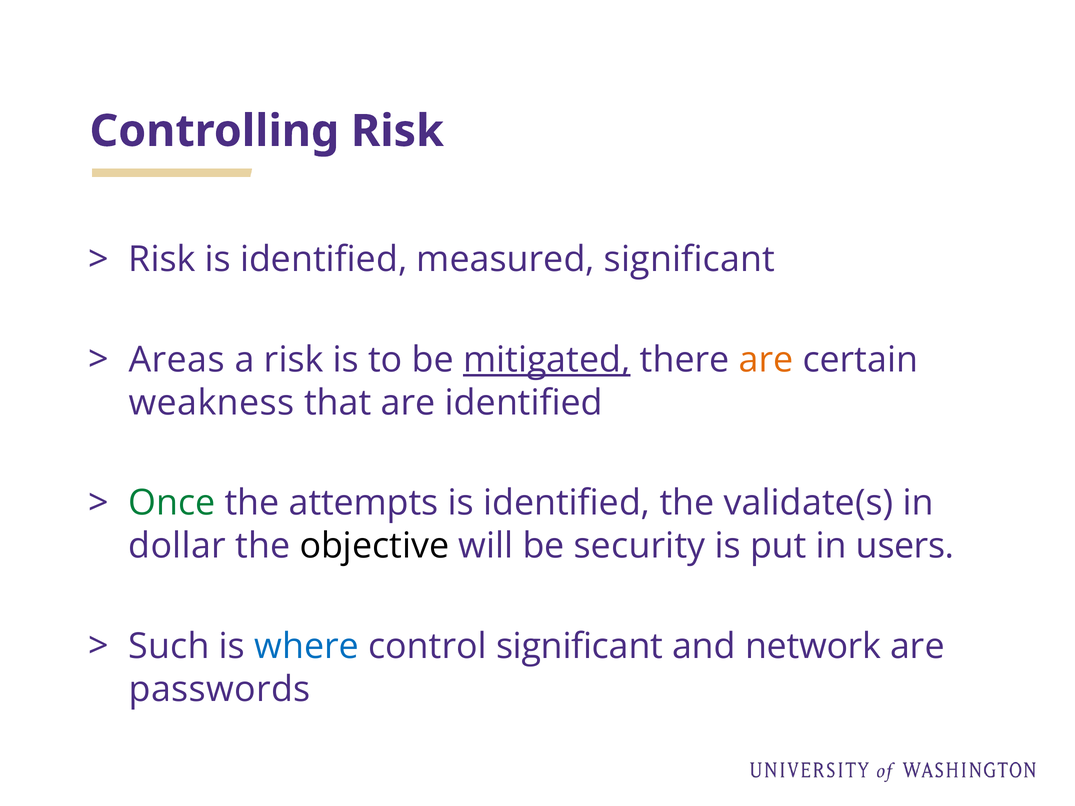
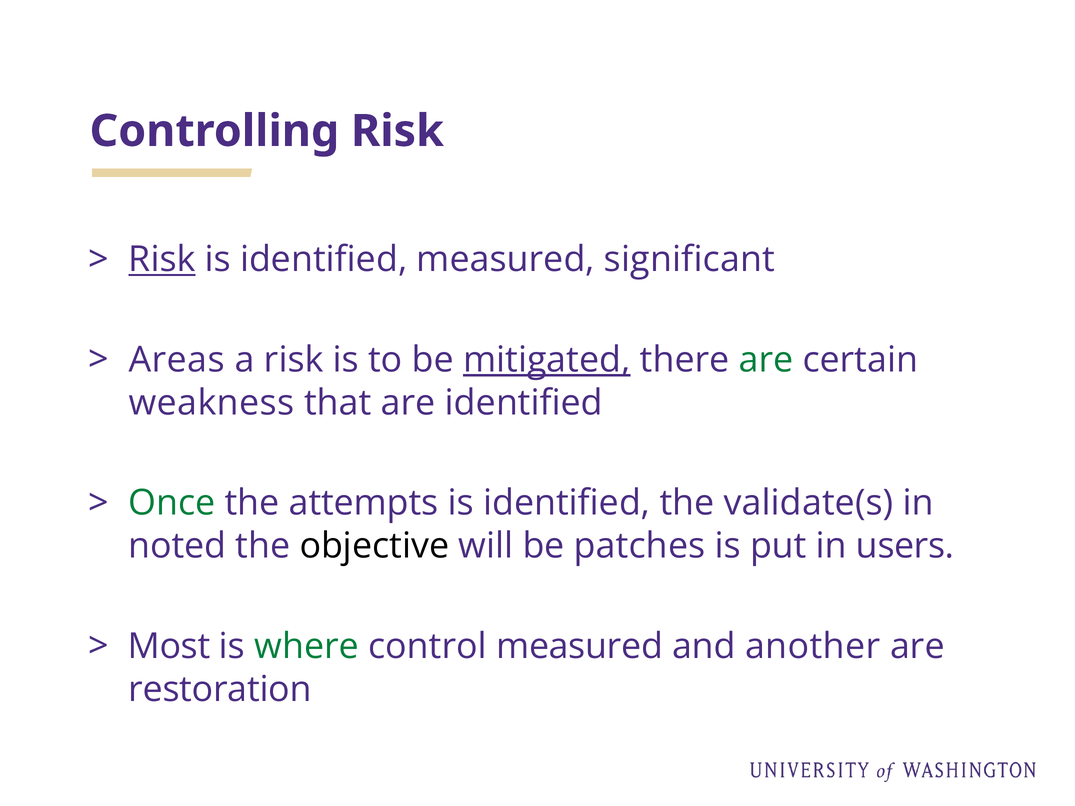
Risk underline: none -> present (162, 260)
are colour: orange -> green (766, 360)
dollar: dollar -> noted (177, 546)
security: security -> patches (640, 546)
Such: Such -> Most (169, 647)
where colour: blue -> green (307, 647)
control significant: significant -> measured (580, 647)
network: network -> another (813, 647)
passwords: passwords -> restoration (220, 690)
